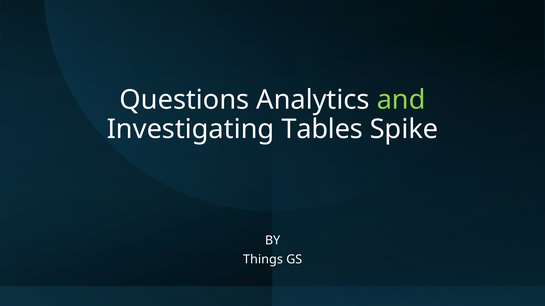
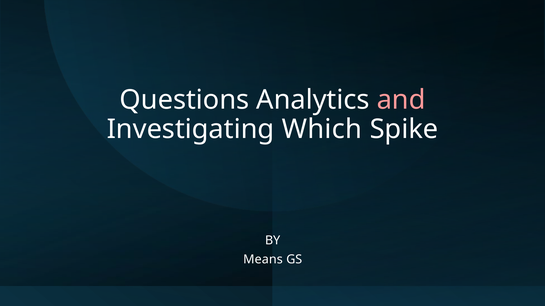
and colour: light green -> pink (401, 100)
Tables: Tables -> Which (322, 129)
Things: Things -> Means (263, 260)
